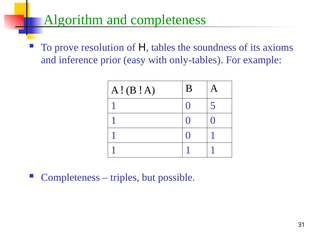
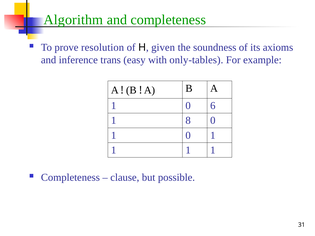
tables: tables -> given (163, 47)
prior: prior -> trans (111, 60)
5: 5 -> 6 (213, 106)
0: 0 -> 8 (188, 121)
triples: triples -> clause (125, 178)
